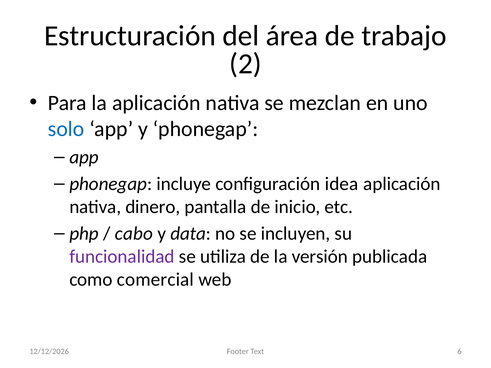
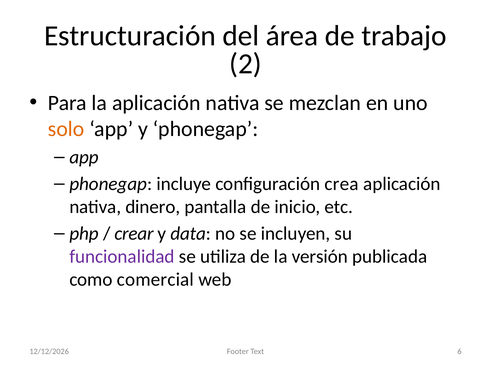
solo colour: blue -> orange (66, 129)
idea: idea -> crea (342, 184)
cabo: cabo -> crear (134, 234)
